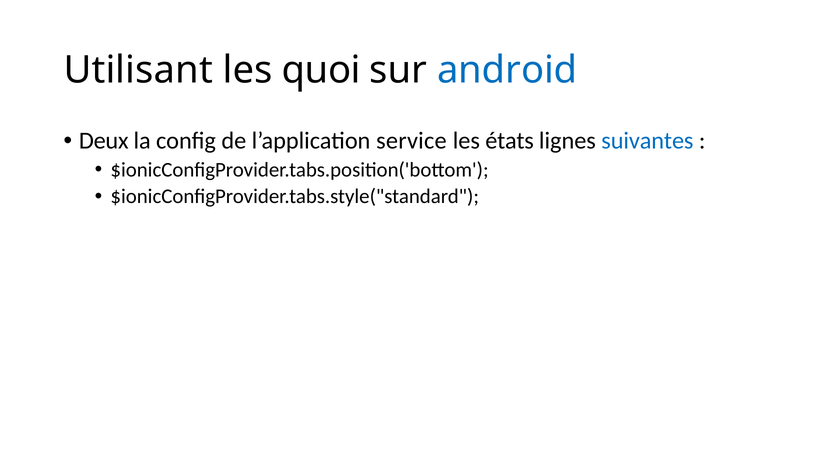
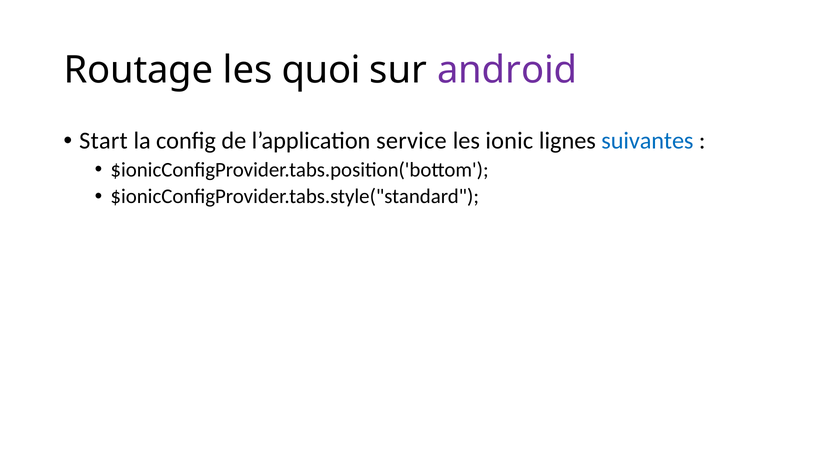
Utilisant: Utilisant -> Routage (138, 70)
android colour: blue -> purple (507, 70)
Deux: Deux -> Start (103, 141)
états: états -> ionic (509, 141)
